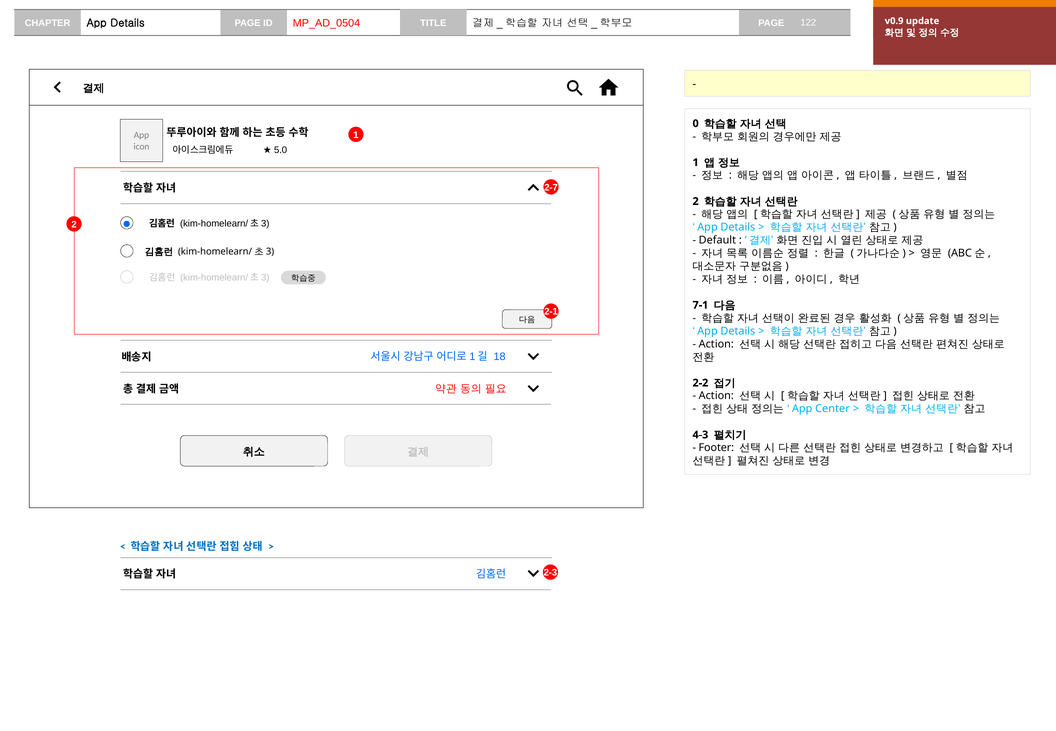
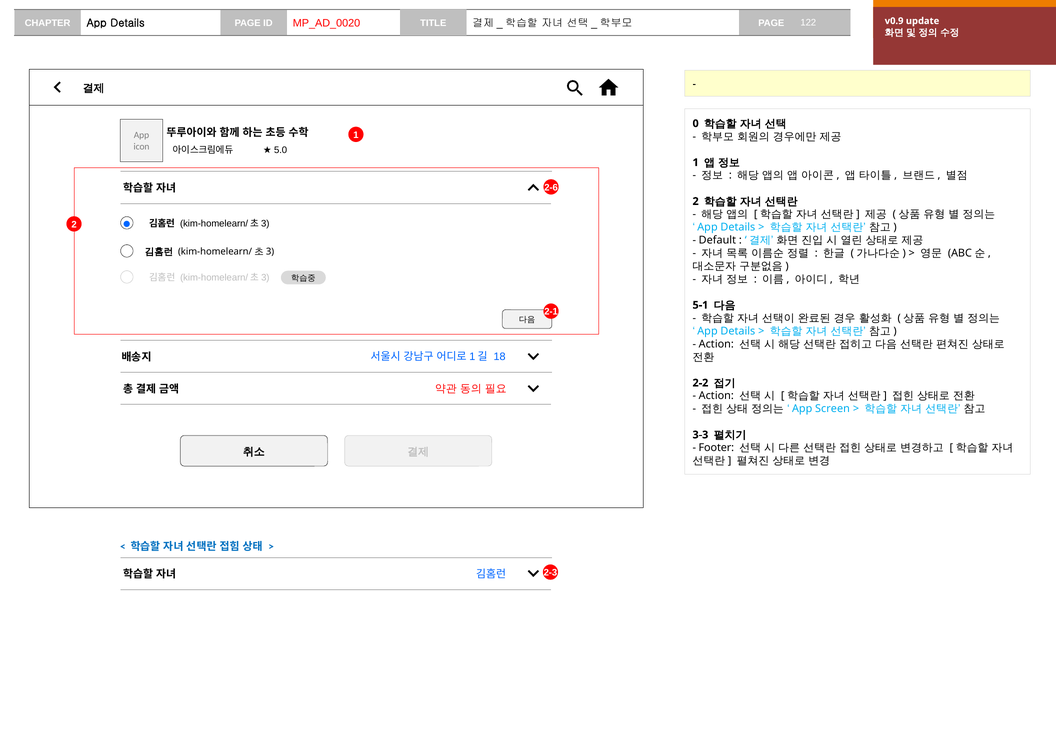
MP_AD_0504: MP_AD_0504 -> MP_AD_0020 (327, 23)
2-7: 2-7 -> 2-6 (551, 188)
7-1: 7-1 -> 5-1 (700, 305)
Center: Center -> Screen (832, 409)
4-3: 4-3 -> 3-3 (700, 435)
